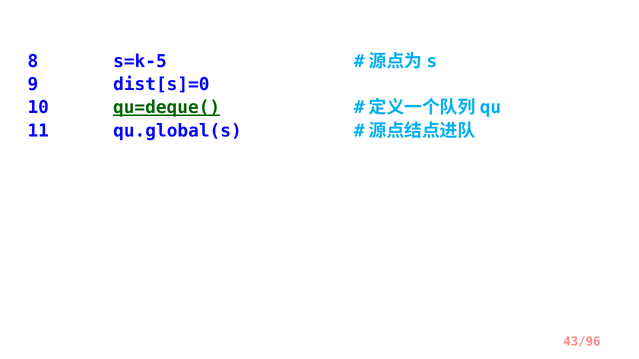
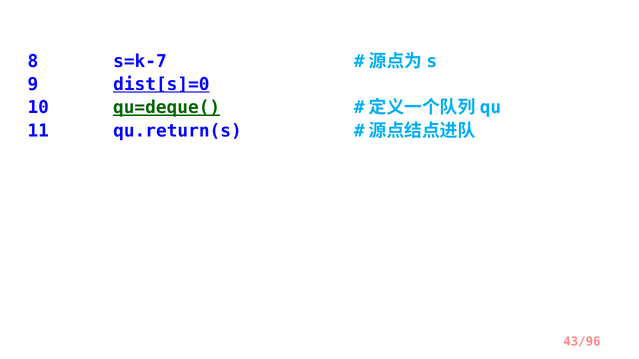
s=k-5: s=k-5 -> s=k-7 (140, 62)
dist[s]=0 underline: none -> present (161, 85)
qu.global(s: qu.global(s -> qu.return(s (177, 131)
